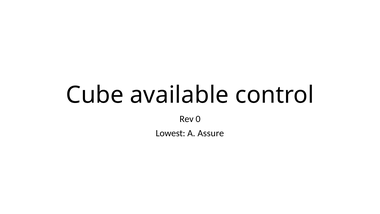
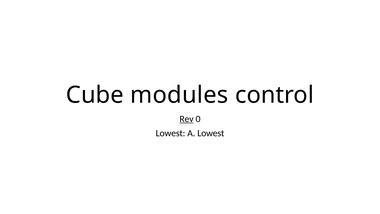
available: available -> modules (179, 95)
Rev underline: none -> present (187, 119)
A Assure: Assure -> Lowest (211, 133)
